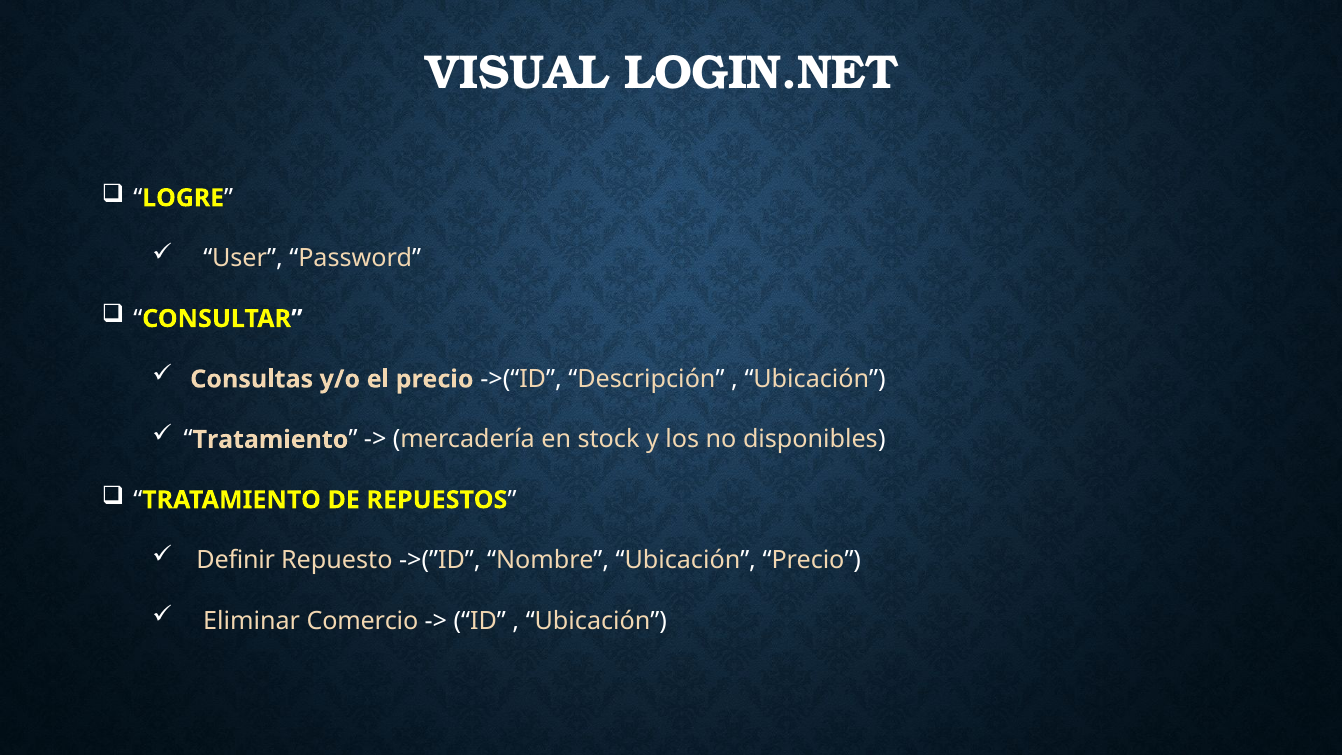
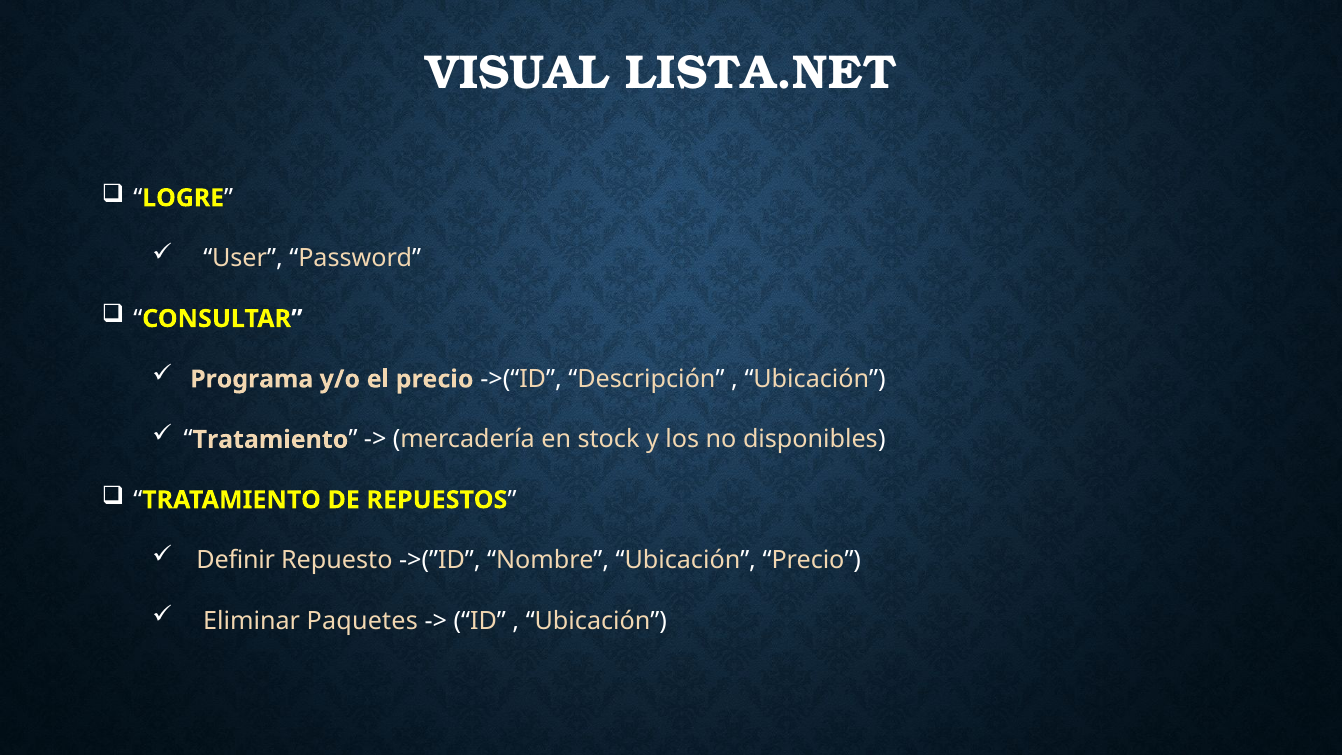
LOGIN.NET: LOGIN.NET -> LISTA.NET (761, 73)
Consultas: Consultas -> Programa (252, 379)
Comercio: Comercio -> Paquetes (362, 621)
